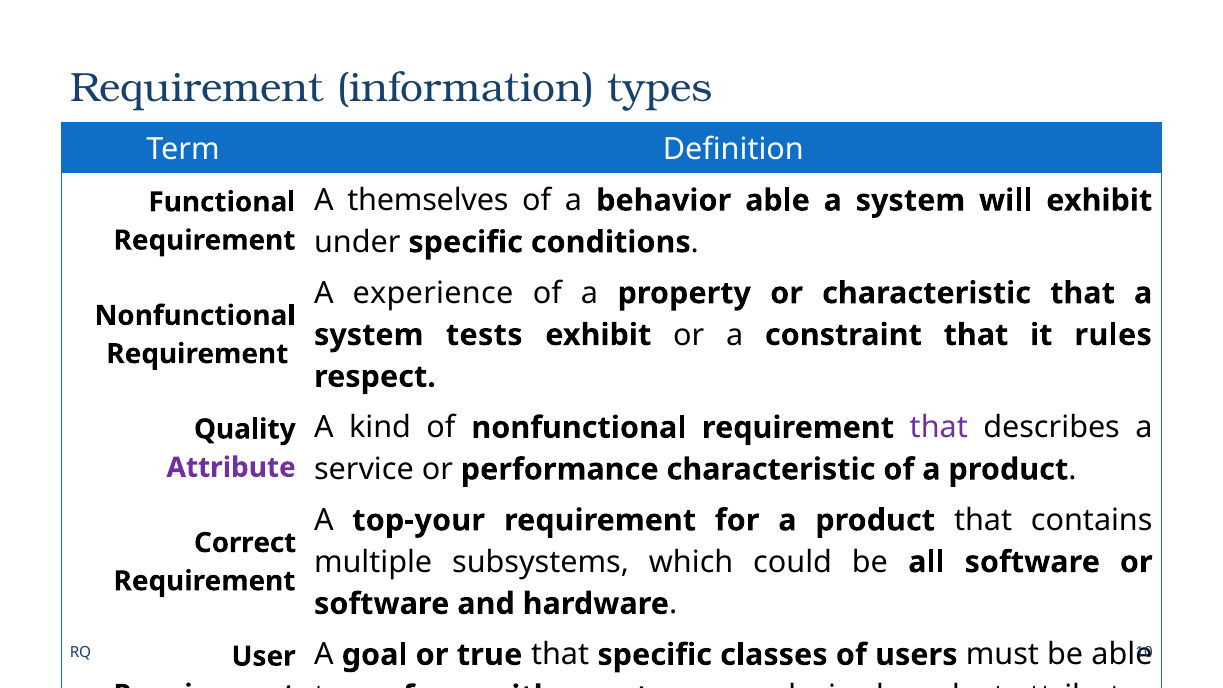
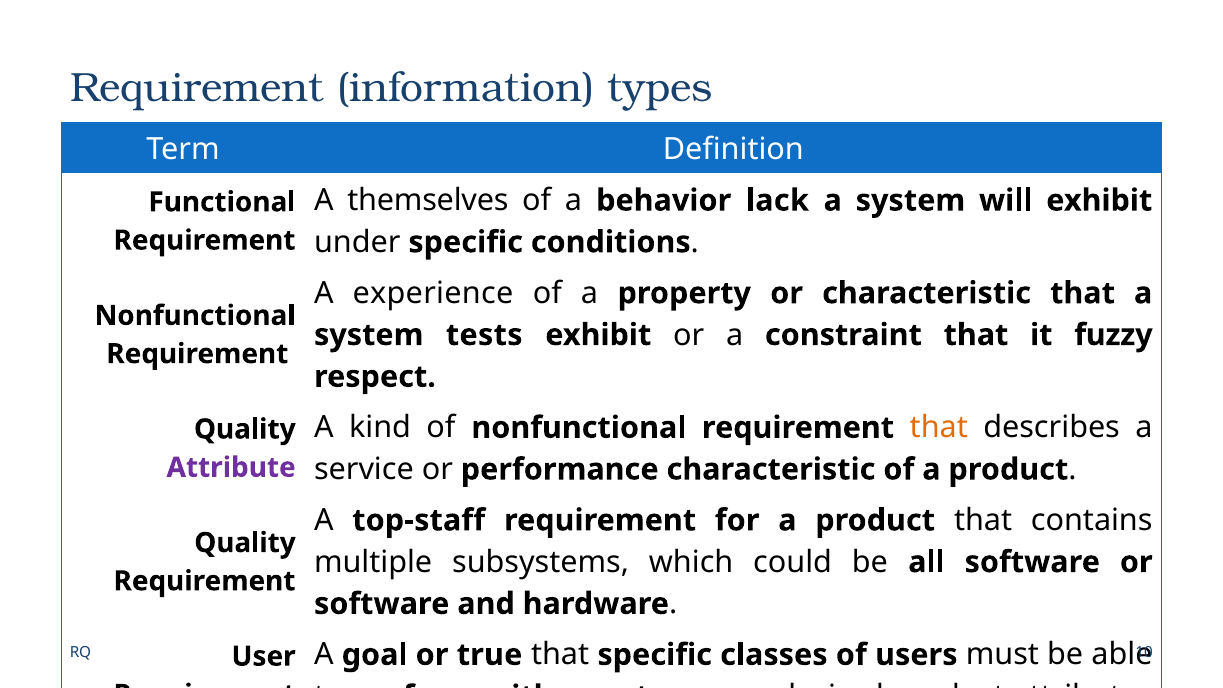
behavior able: able -> lack (777, 200)
rules: rules -> fuzzy (1113, 335)
that colour: purple -> orange (939, 428)
top-your: top-your -> top-staff (419, 520)
Correct: Correct -> Quality (245, 543)
